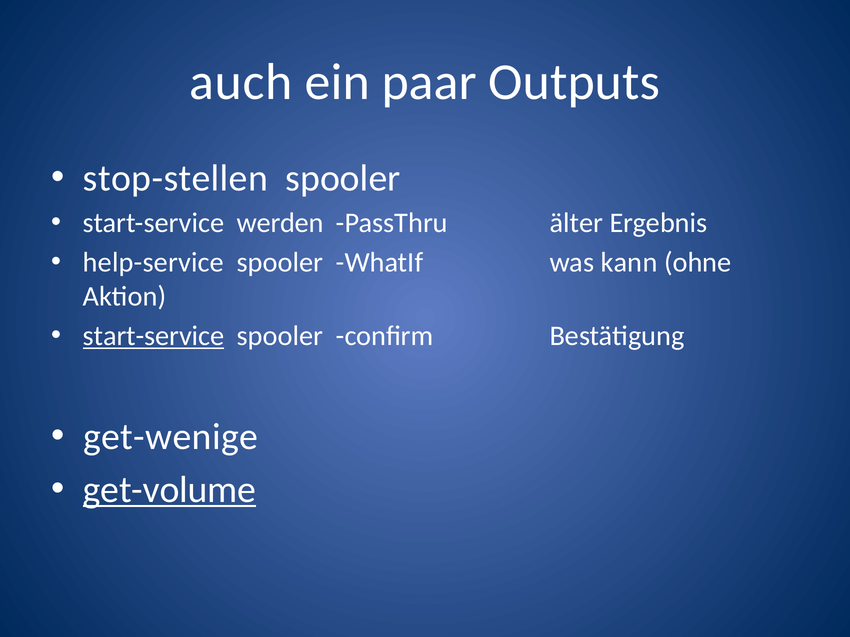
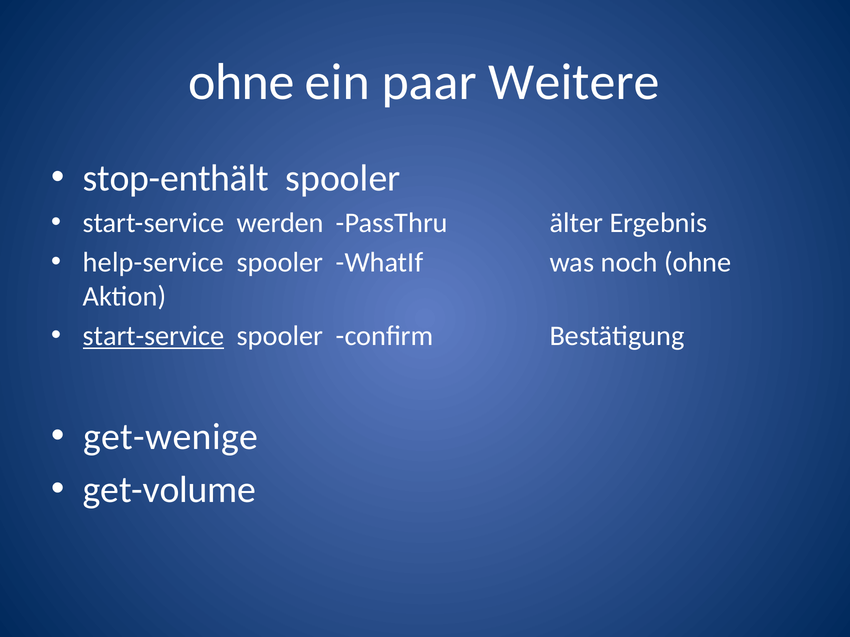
auch: auch -> ohne (241, 82)
Outputs: Outputs -> Weitere (574, 82)
stop-stellen: stop-stellen -> stop-enthält (176, 178)
kann: kann -> noch (629, 263)
get-volume underline: present -> none (169, 490)
